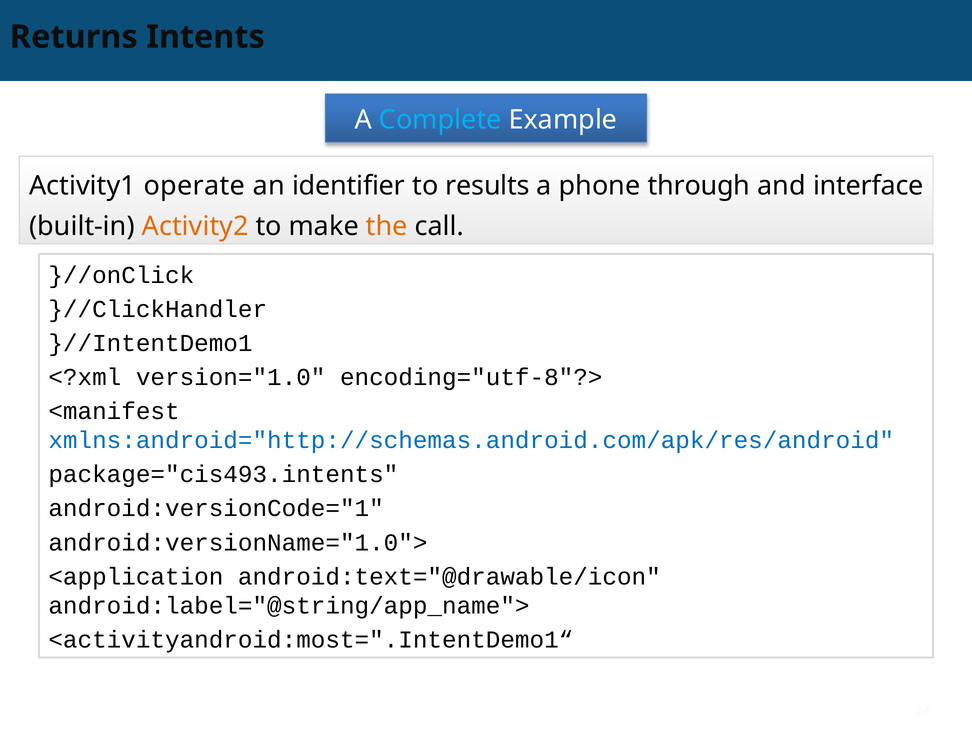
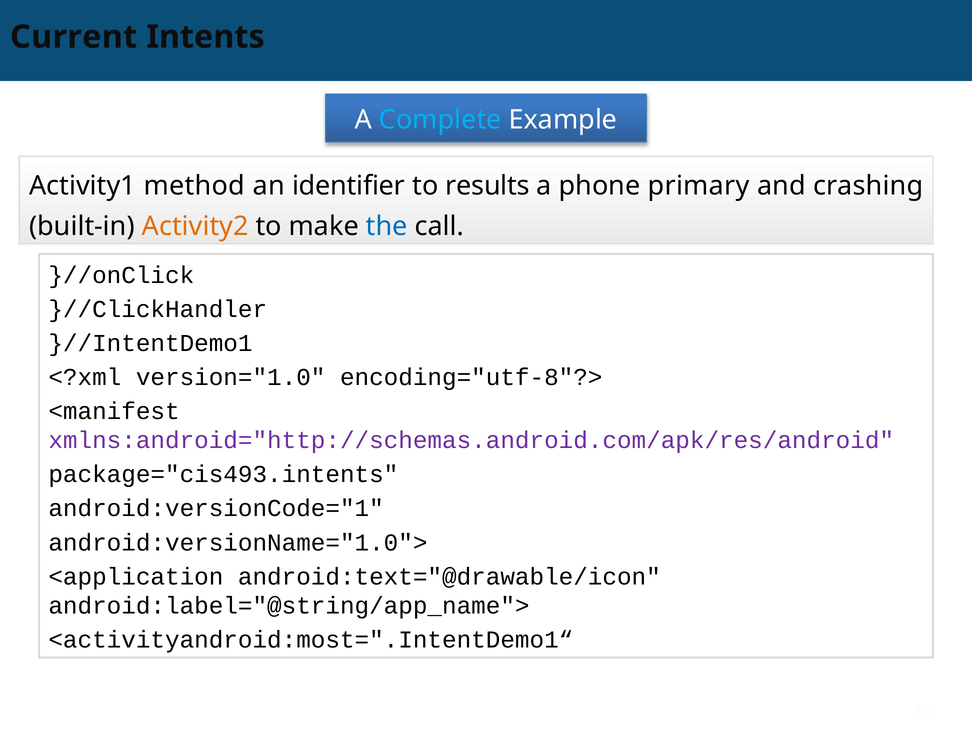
Returns: Returns -> Current (74, 37)
operate: operate -> method (194, 186)
through: through -> primary (699, 186)
interface: interface -> crashing (868, 186)
the colour: orange -> blue (387, 226)
xmlns:android="http://schemas.android.com/apk/res/android colour: blue -> purple (471, 440)
